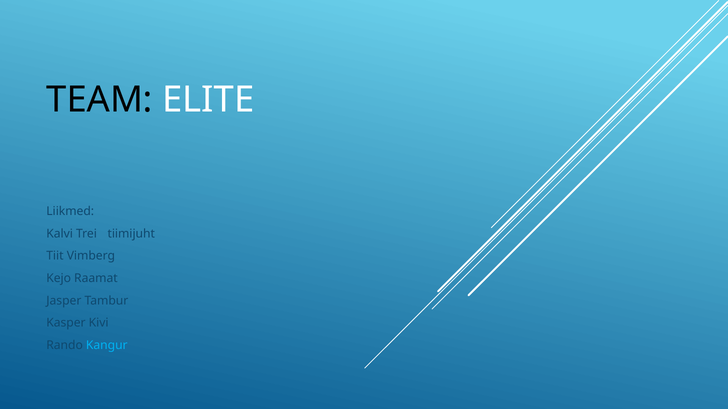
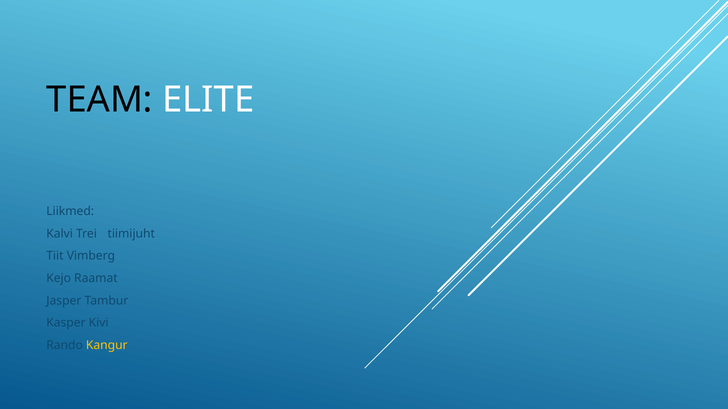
Kangur colour: light blue -> yellow (107, 345)
